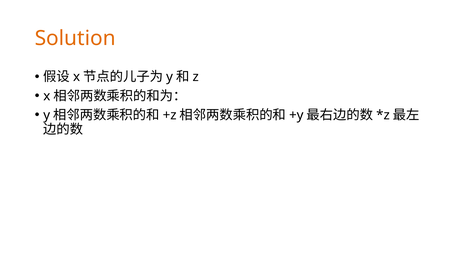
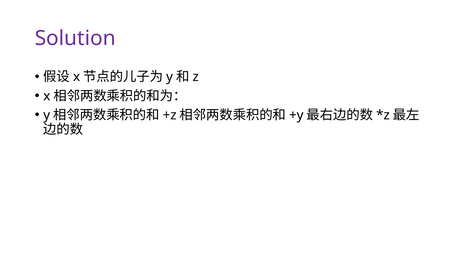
Solution colour: orange -> purple (75, 38)
